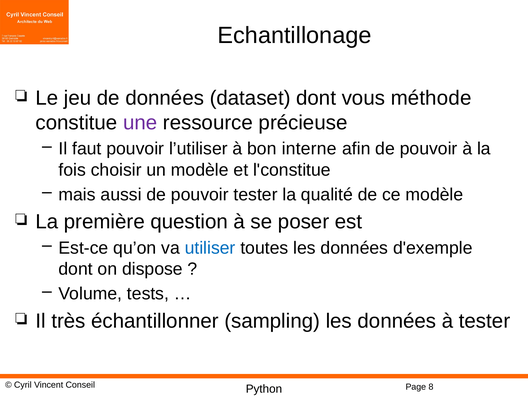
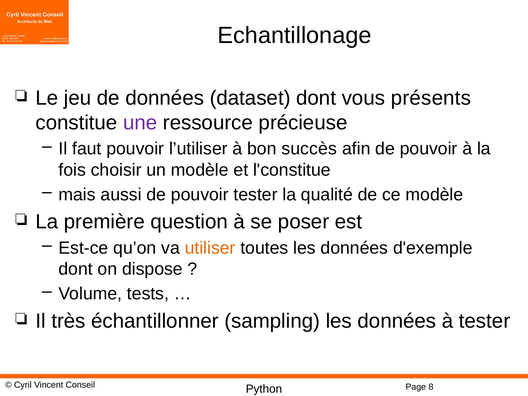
méthode: méthode -> présents (431, 98)
interne: interne -> succès (309, 149)
utiliser colour: blue -> orange (210, 248)
